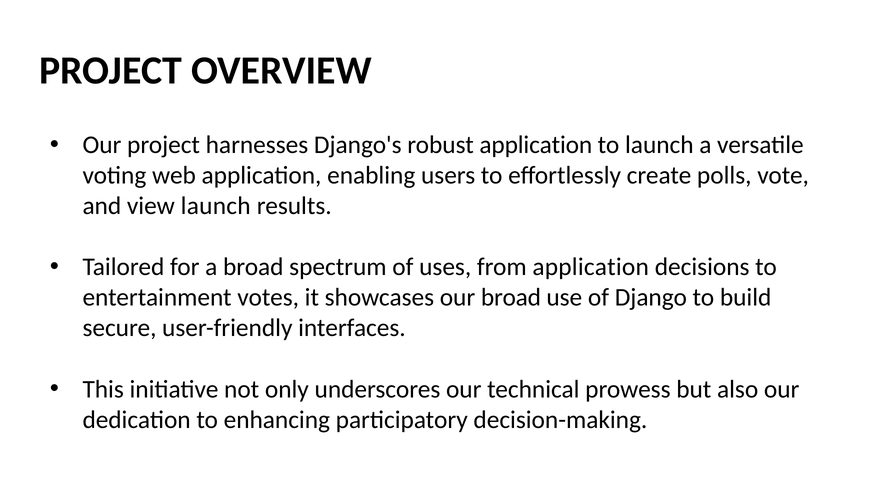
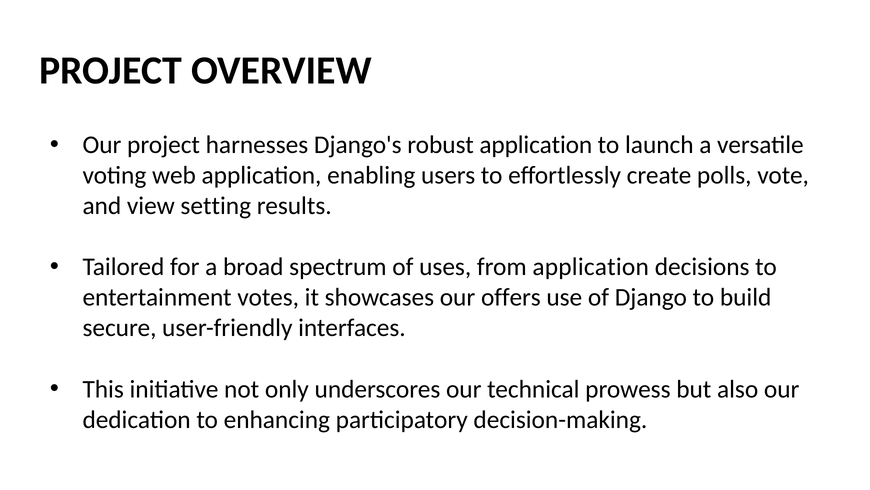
view launch: launch -> setting (216, 206)
our broad: broad -> offers (511, 297)
